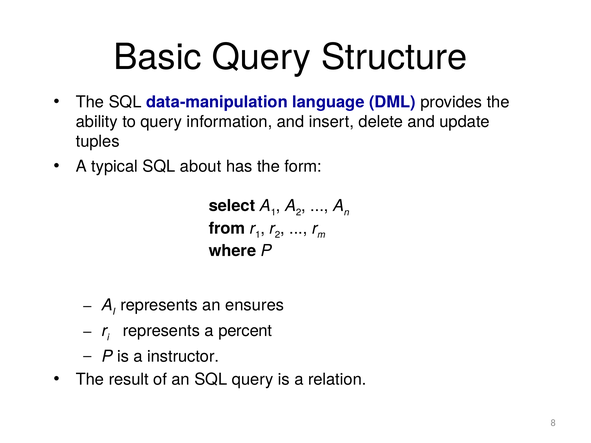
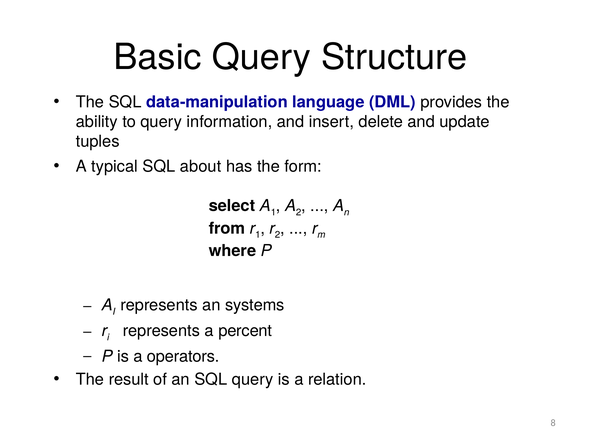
ensures: ensures -> systems (255, 305)
instructor: instructor -> operators (183, 357)
